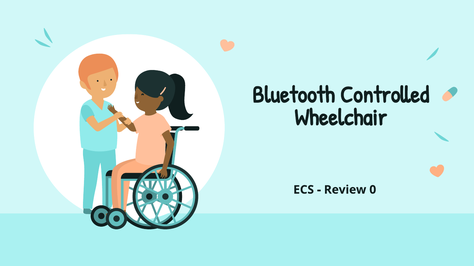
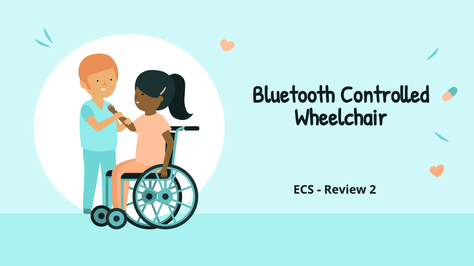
0: 0 -> 2 (373, 190)
